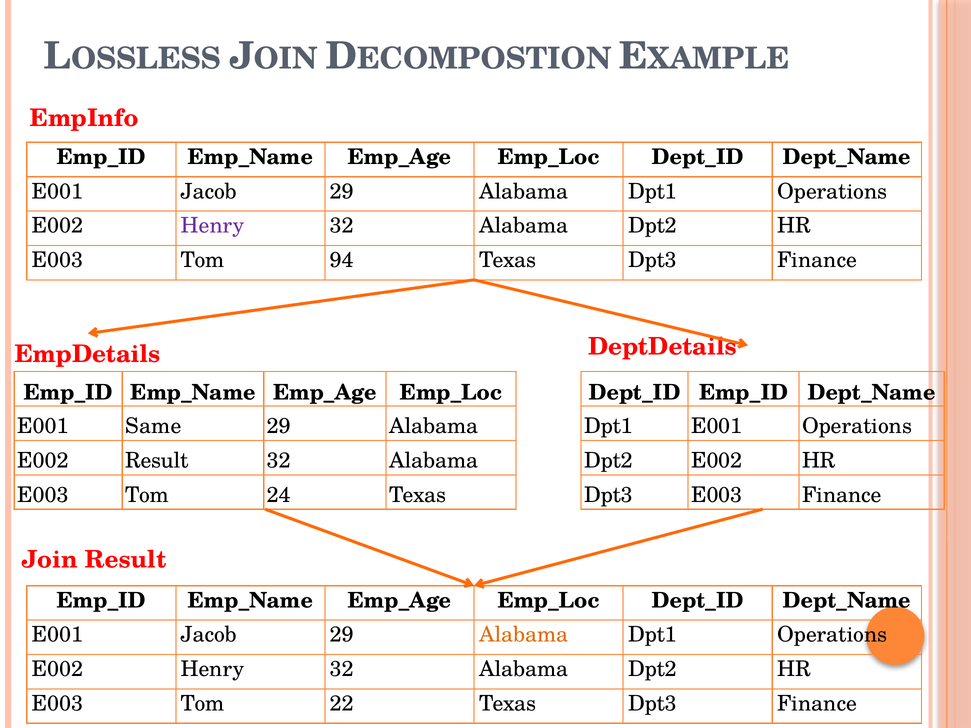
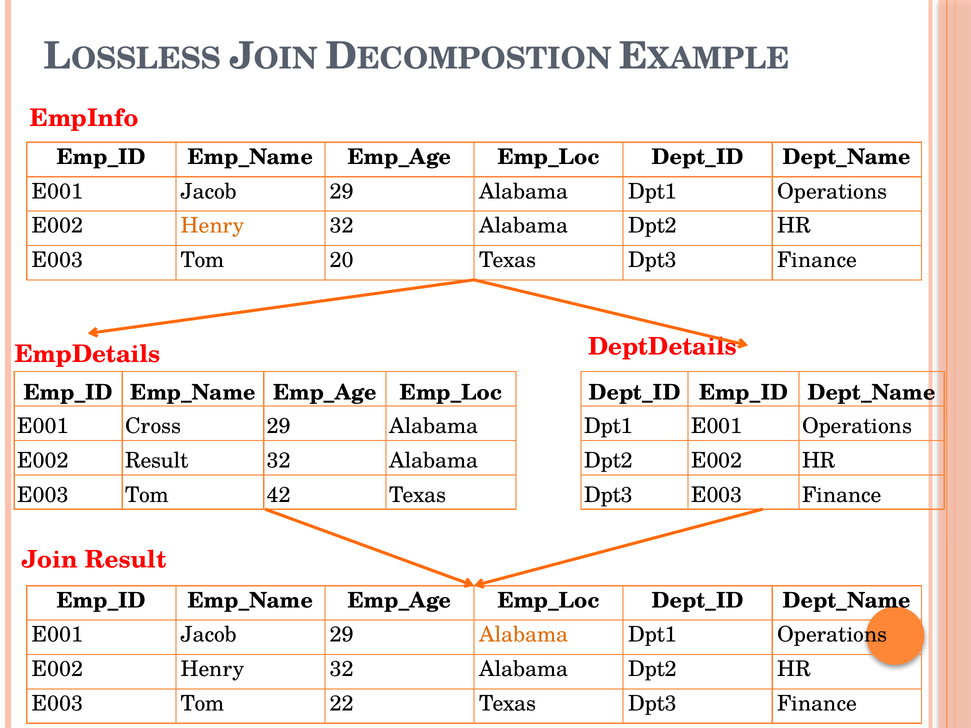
Henry colour: purple -> orange (212, 226)
94: 94 -> 20 (342, 260)
Same: Same -> Cross (153, 426)
24: 24 -> 42 (279, 495)
